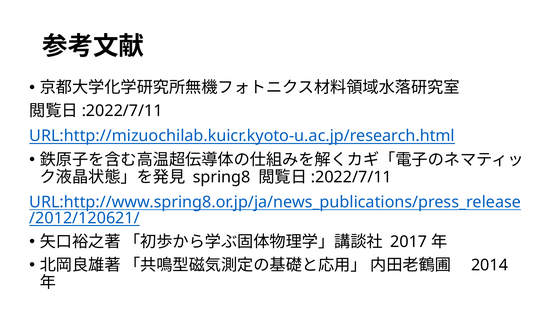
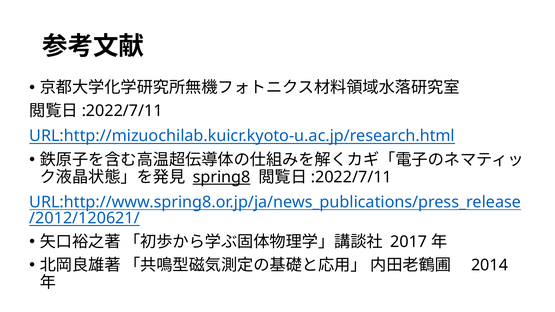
spring8 underline: none -> present (222, 177)
